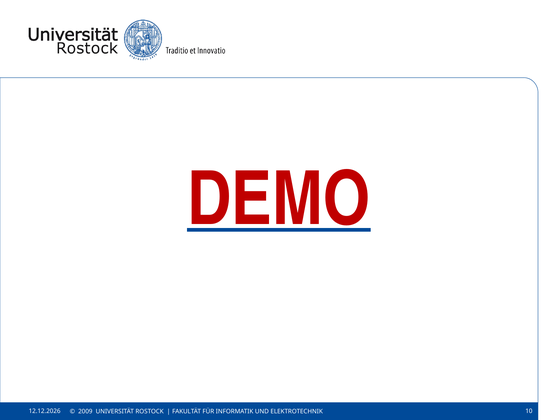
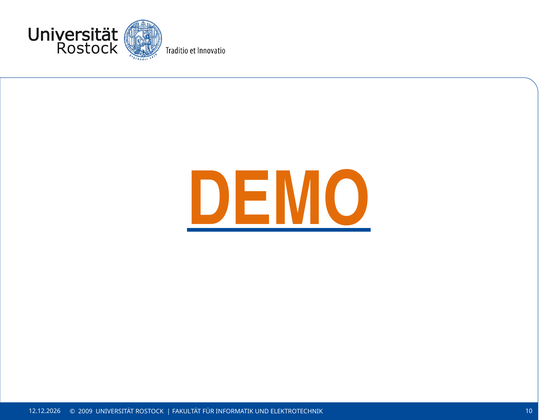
DEMO colour: red -> orange (279, 200)
